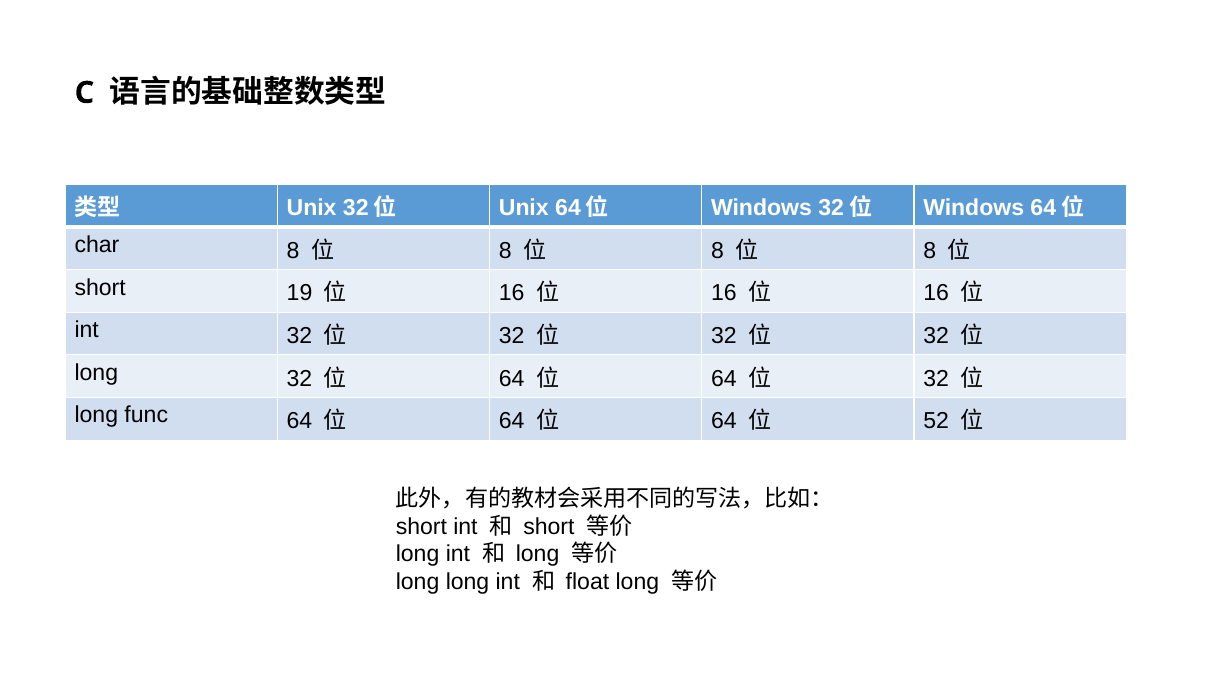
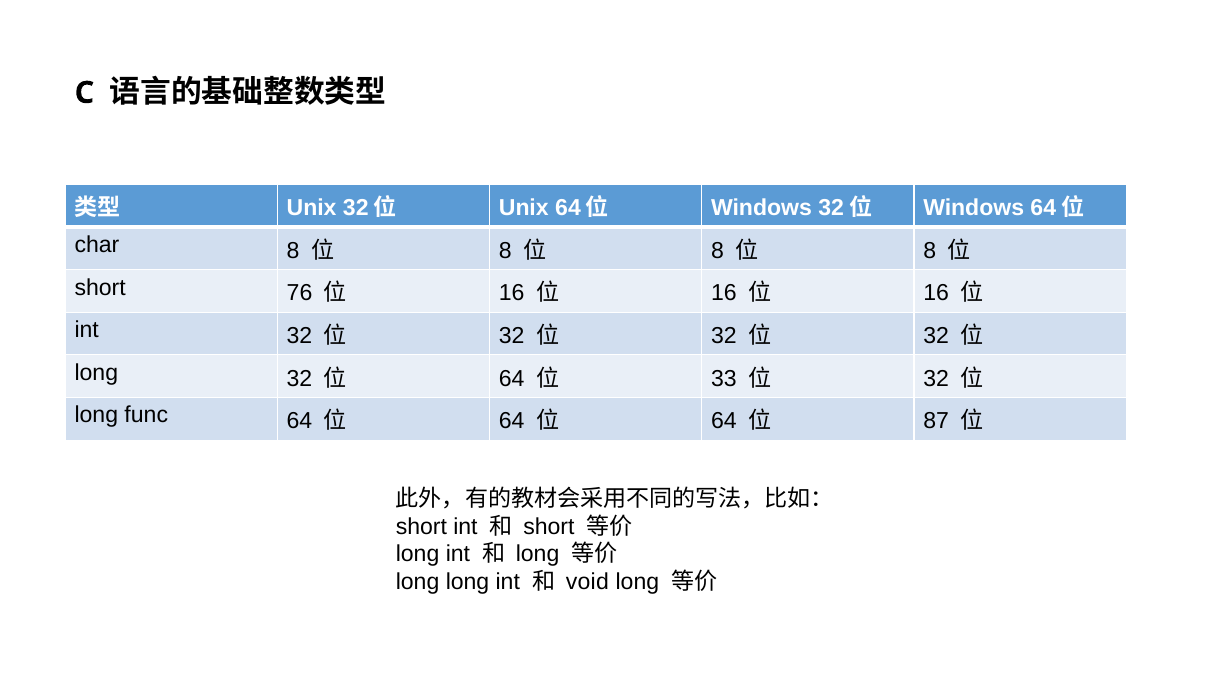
19: 19 -> 76 (300, 293)
64: 64 -> 33 (724, 378)
52: 52 -> 87 (936, 421)
float: float -> void (587, 582)
